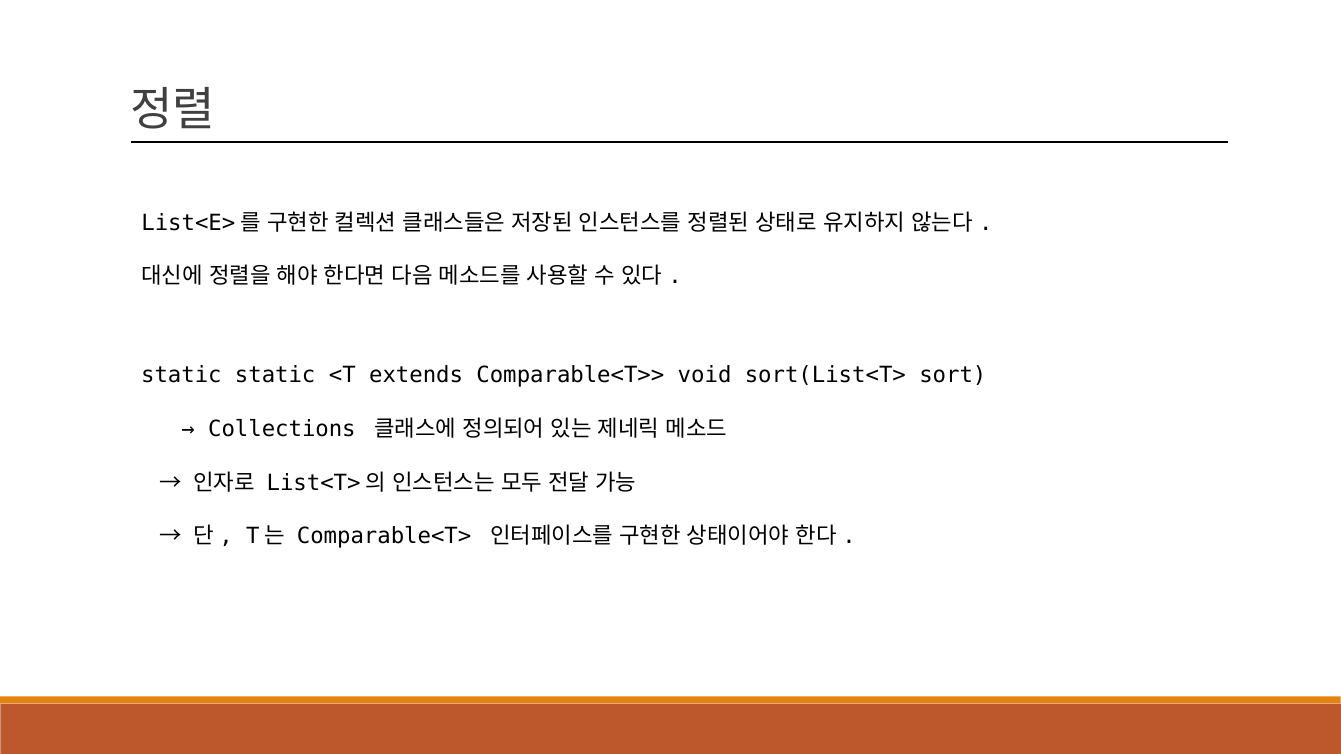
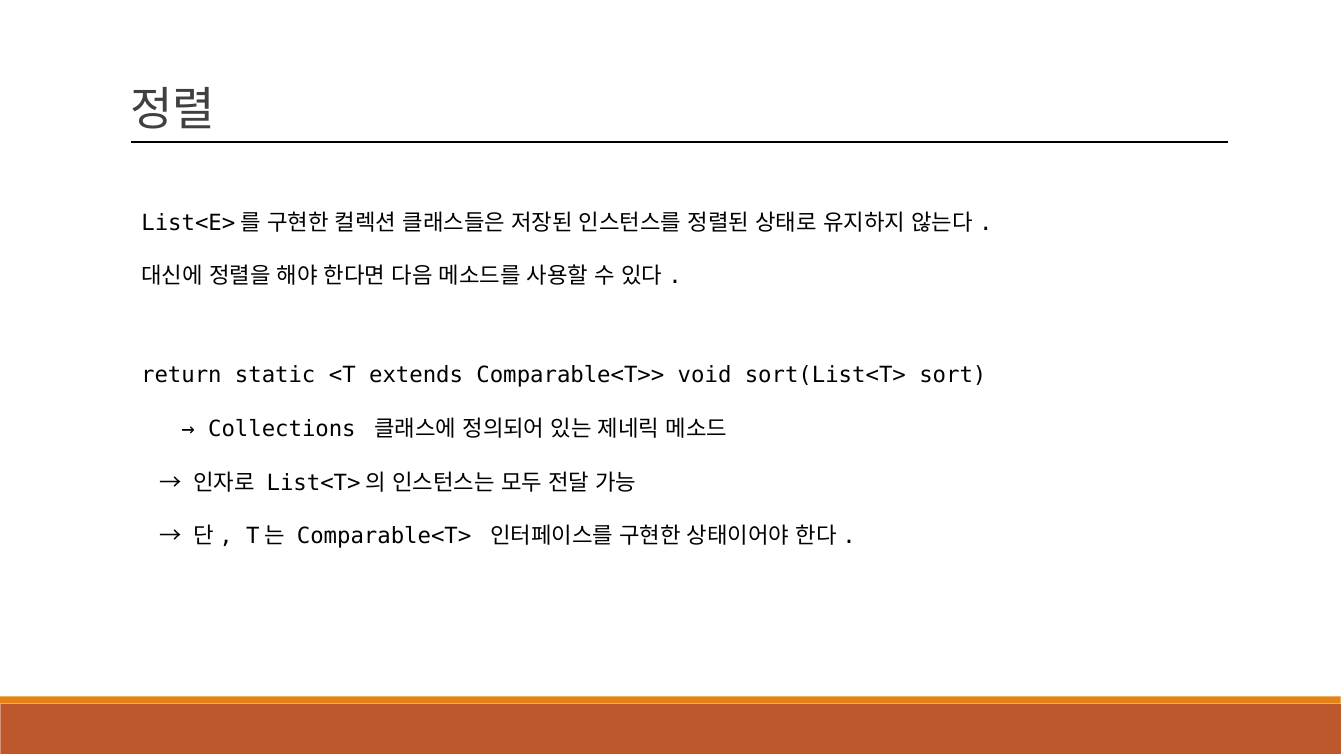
static: static -> return (181, 376)
